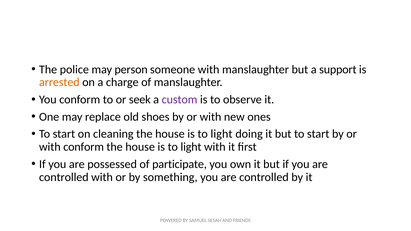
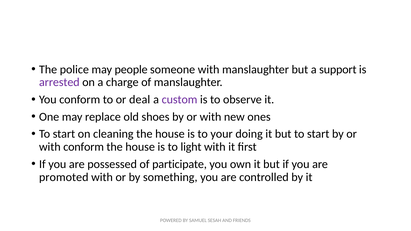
person: person -> people (131, 69)
arrested colour: orange -> purple (59, 82)
seek: seek -> deal (140, 100)
light: light -> your (222, 134)
controlled: controlled -> promoted (64, 177)
